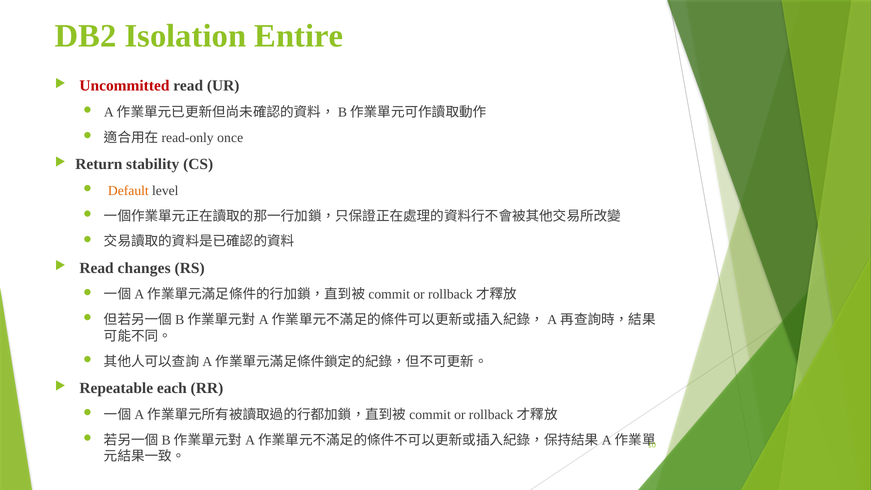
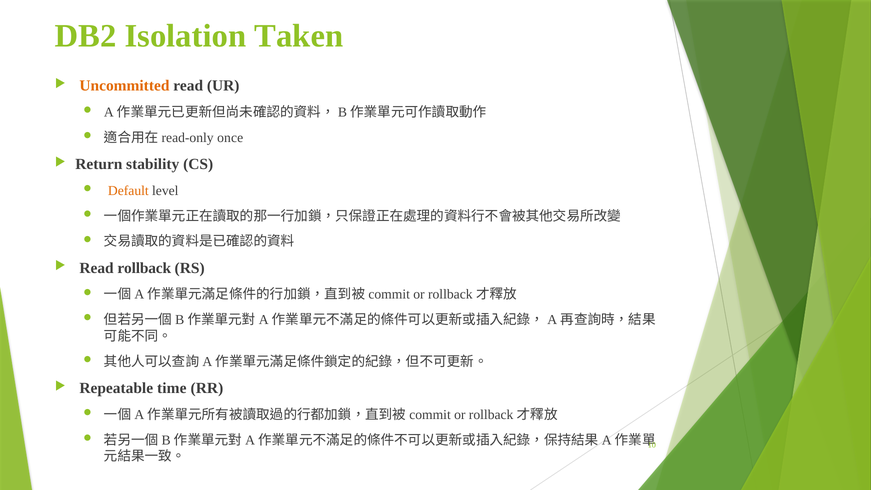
Entire: Entire -> Taken (299, 36)
Uncommitted colour: red -> orange (124, 86)
Read changes: changes -> rollback (144, 268)
each: each -> time (172, 388)
